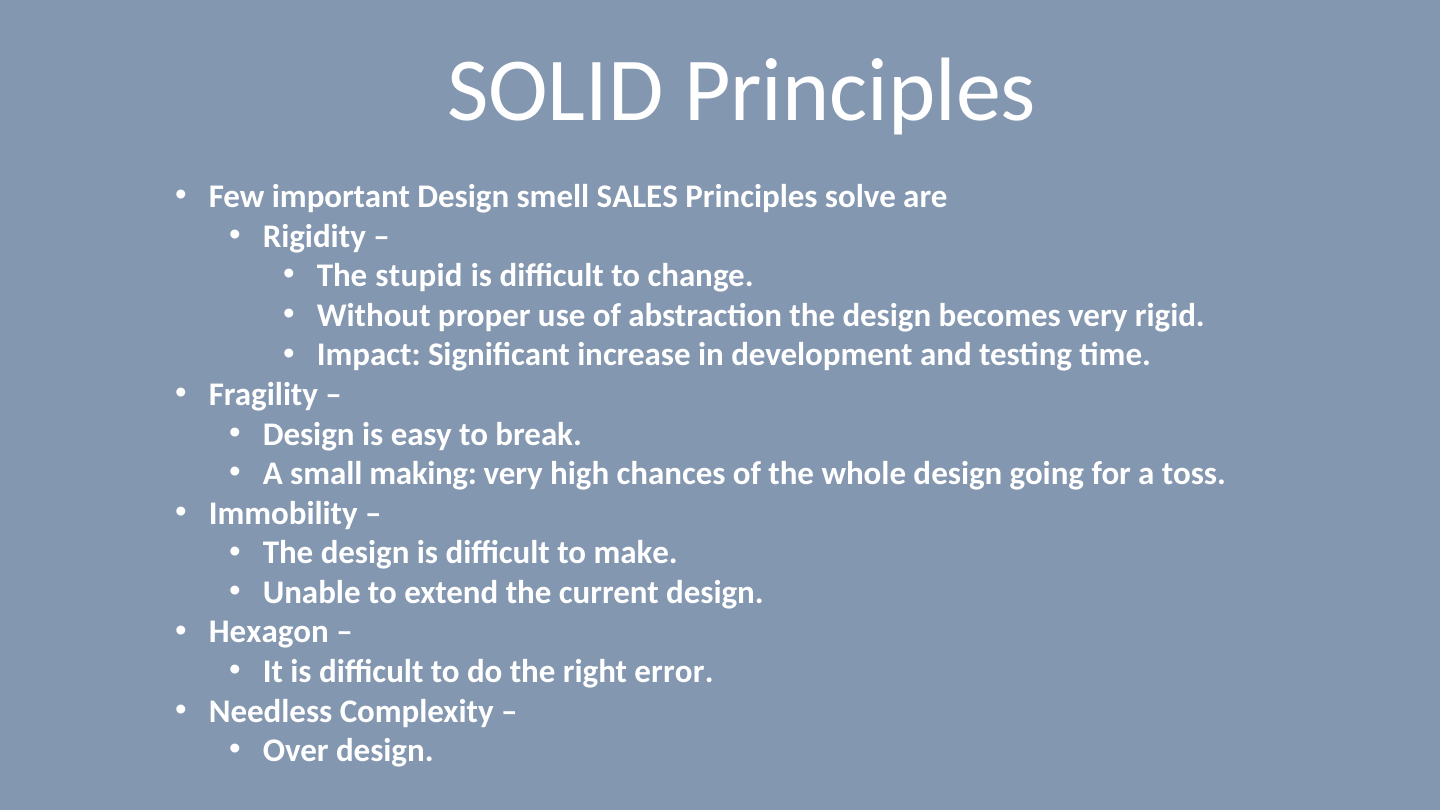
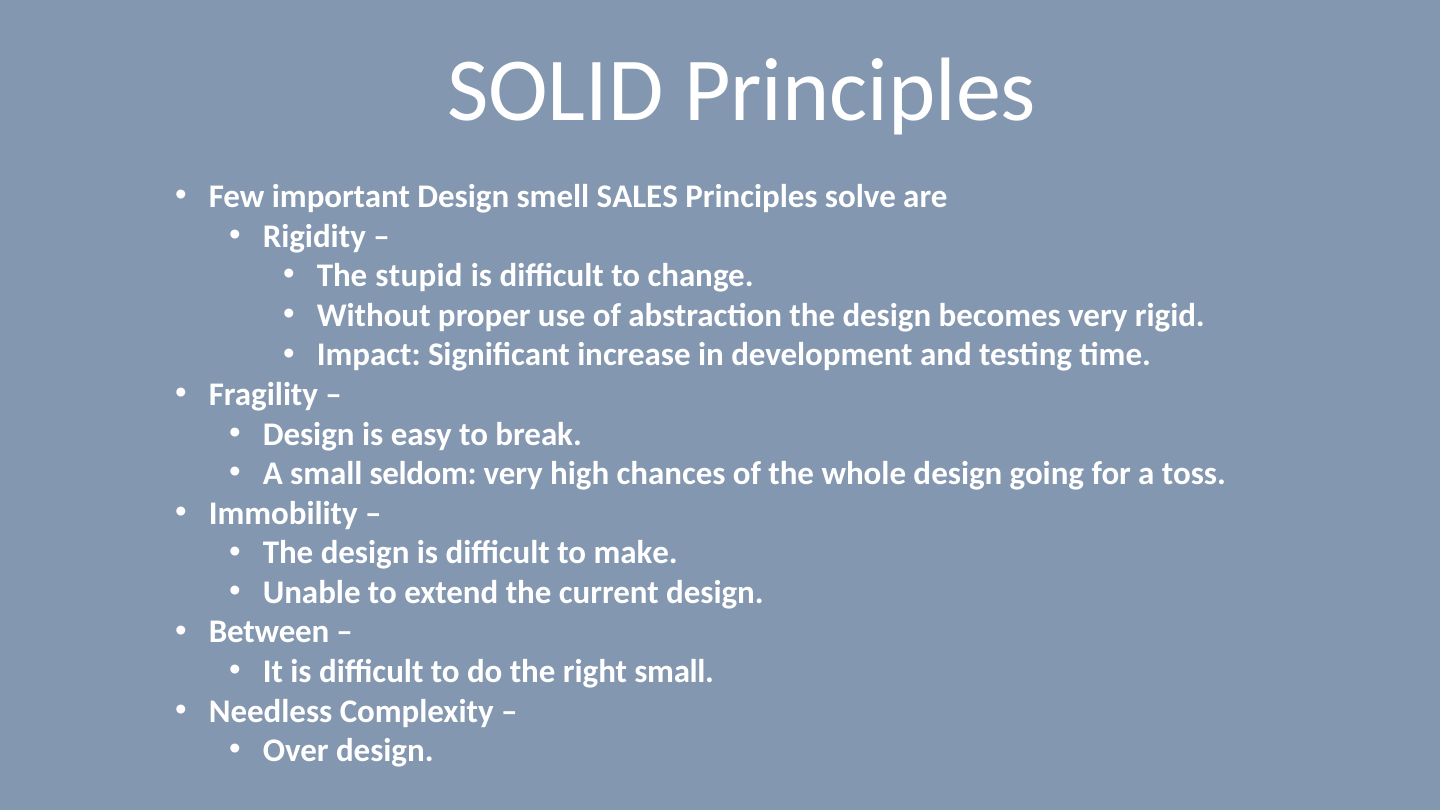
making: making -> seldom (423, 474)
Hexagon: Hexagon -> Between (269, 632)
right error: error -> small (674, 672)
